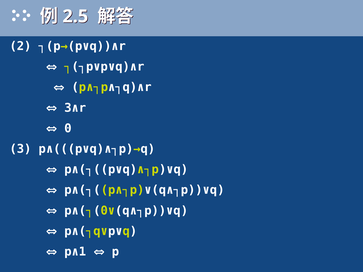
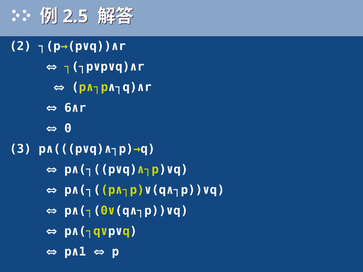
3∧r: 3∧r -> 6∧r (75, 108)
